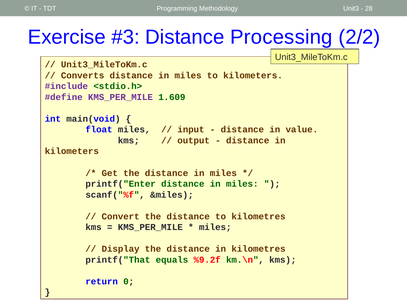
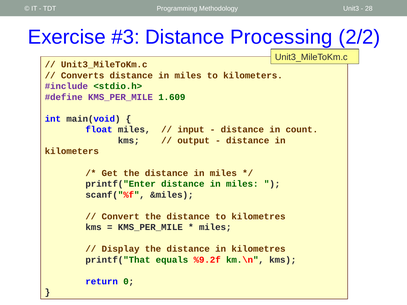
value: value -> count (302, 130)
